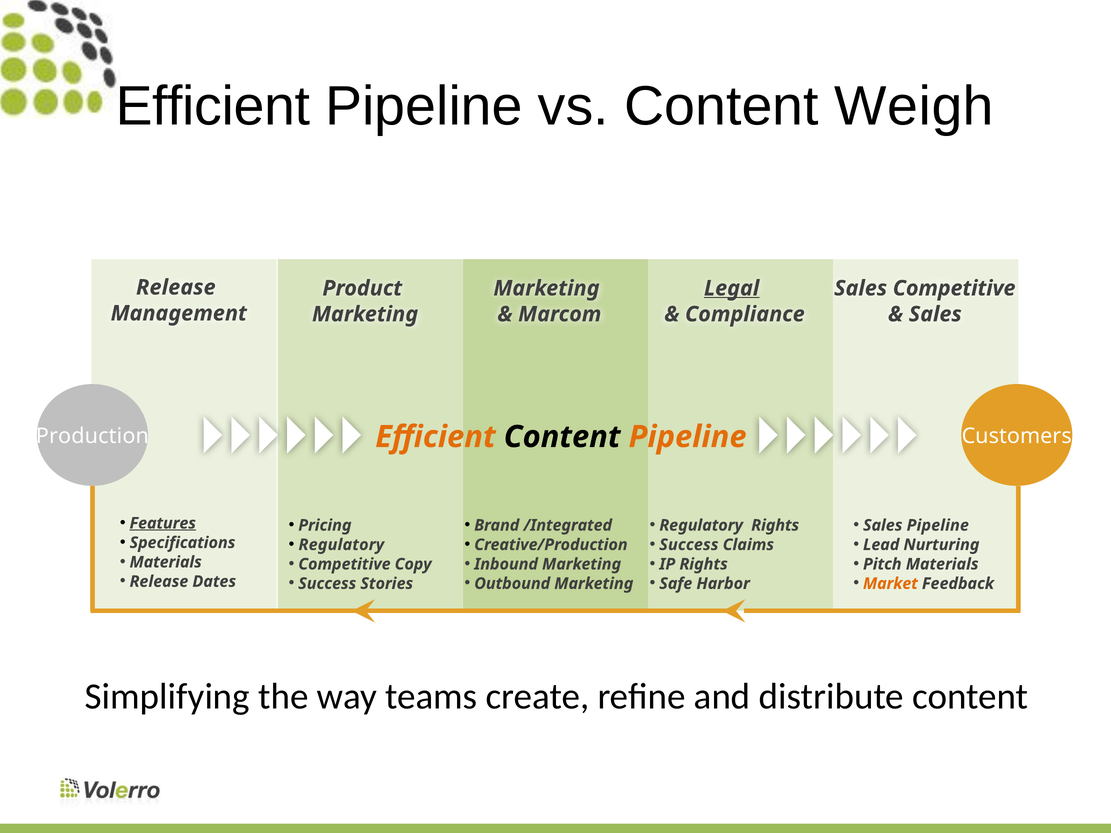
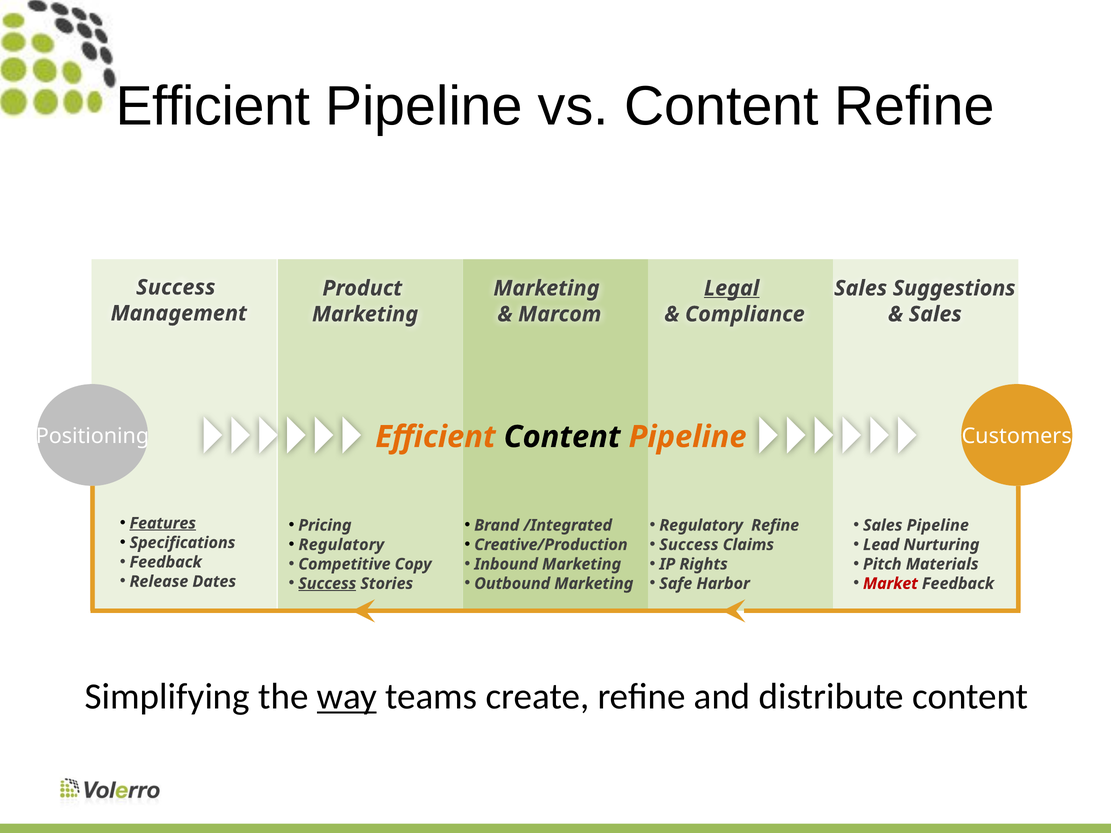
Content Weigh: Weigh -> Refine (914, 107)
Release: Release -> Success (176, 288)
Sales Competitive: Competitive -> Suggestions (954, 288)
Production: Production -> Positioning (93, 436)
Regulatory Rights: Rights -> Refine (775, 525)
Materials: Materials -> Feedback (166, 562)
Success underline: none -> present (327, 584)
Market colour: orange -> red (890, 584)
way underline: none -> present (347, 697)
